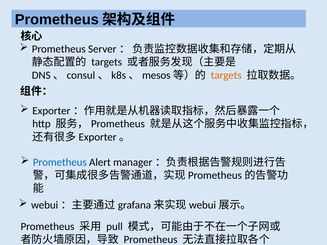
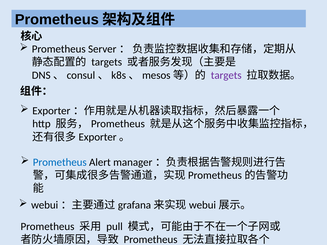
targets colour: orange -> purple (226, 75)
